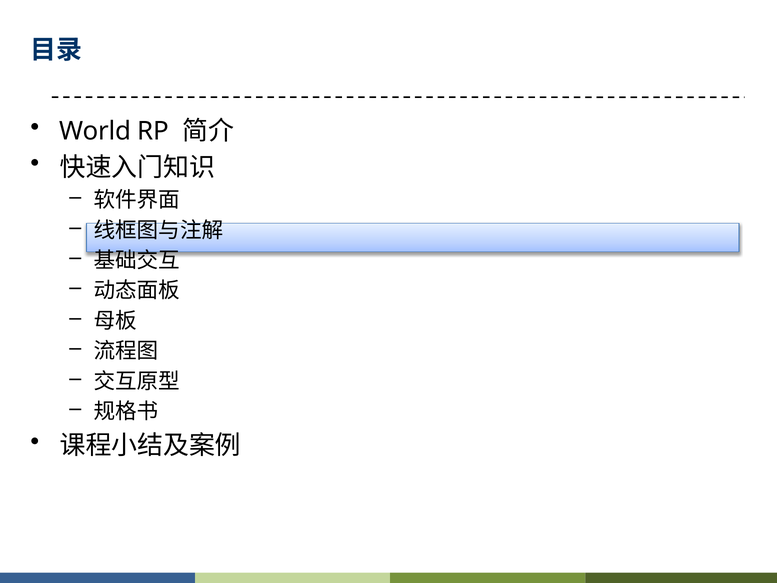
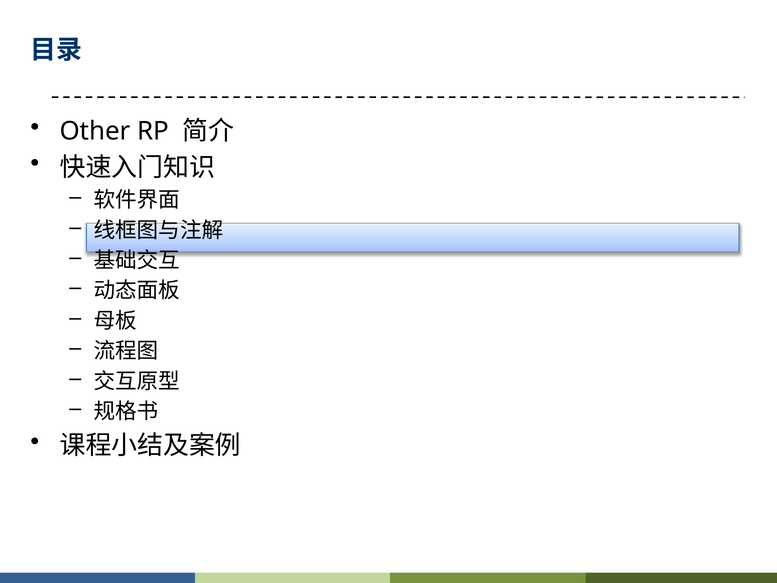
World: World -> Other (95, 131)
